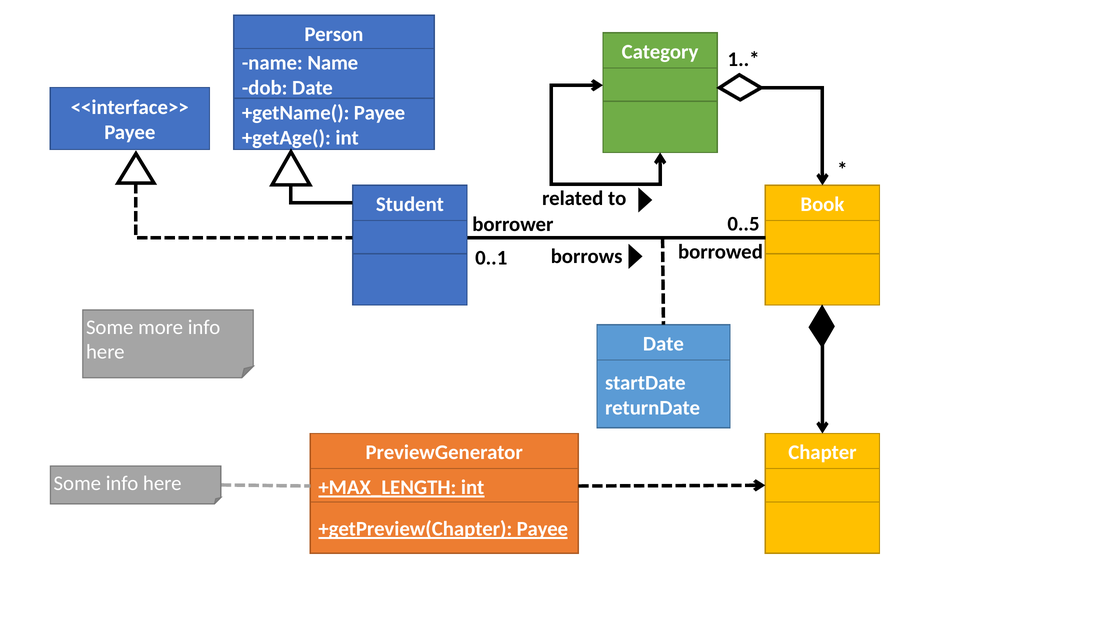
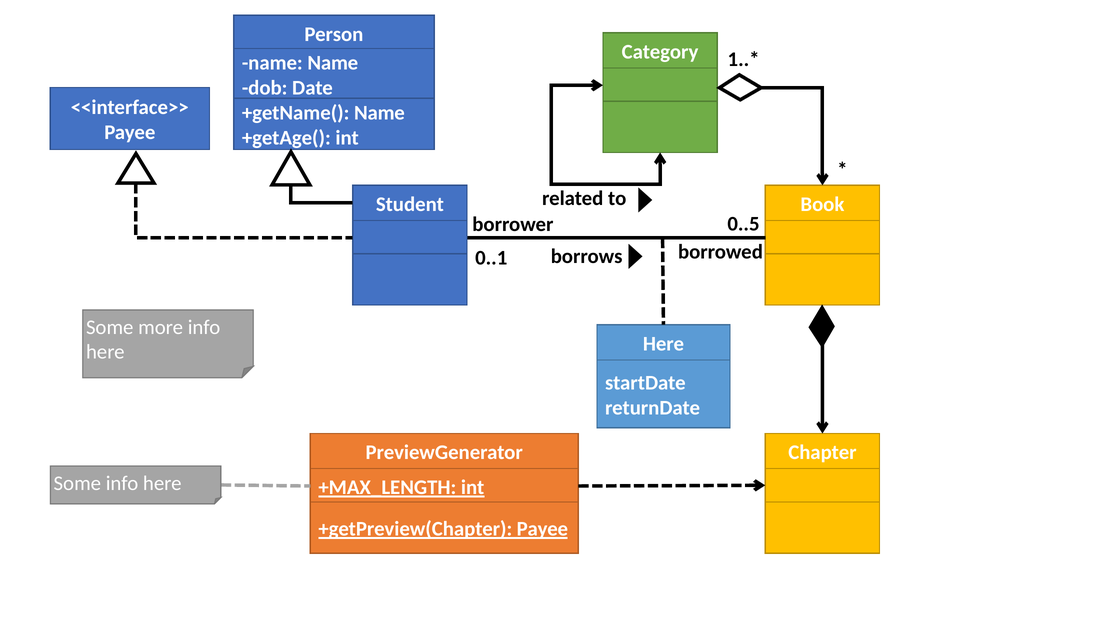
+getName( Payee: Payee -> Name (379, 113)
Date: Date -> Here (663, 344)
